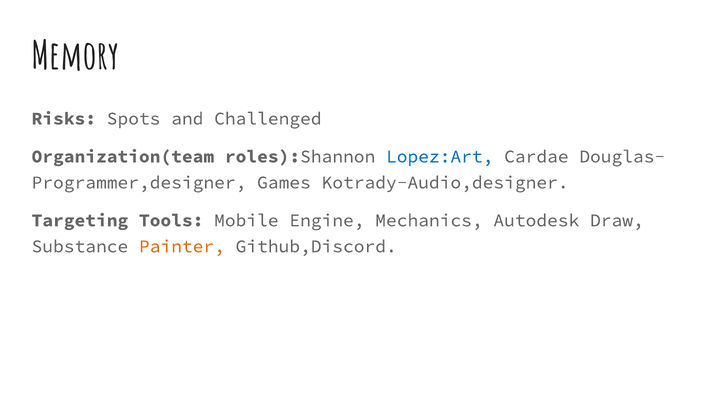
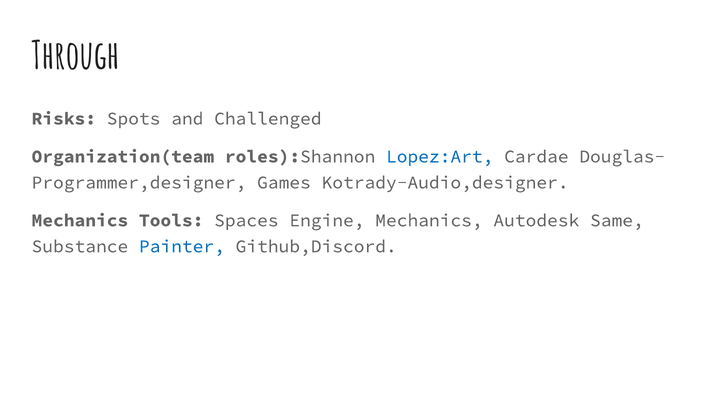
Memory: Memory -> Through (76, 57)
Targeting: Targeting -> Mechanics (80, 220)
Mobile: Mobile -> Spaces (246, 220)
Draw: Draw -> Same (617, 220)
Painter colour: orange -> blue (182, 246)
